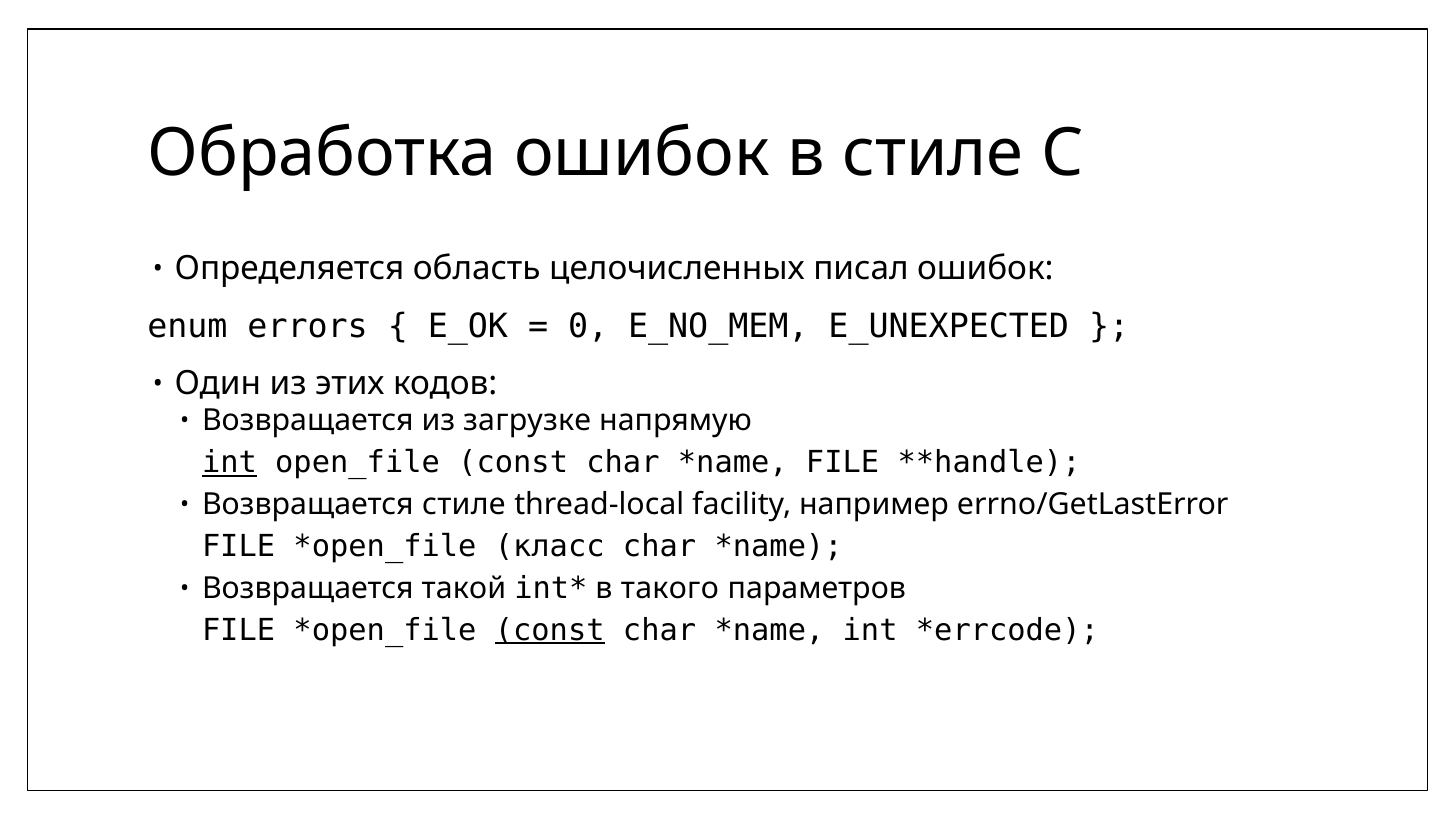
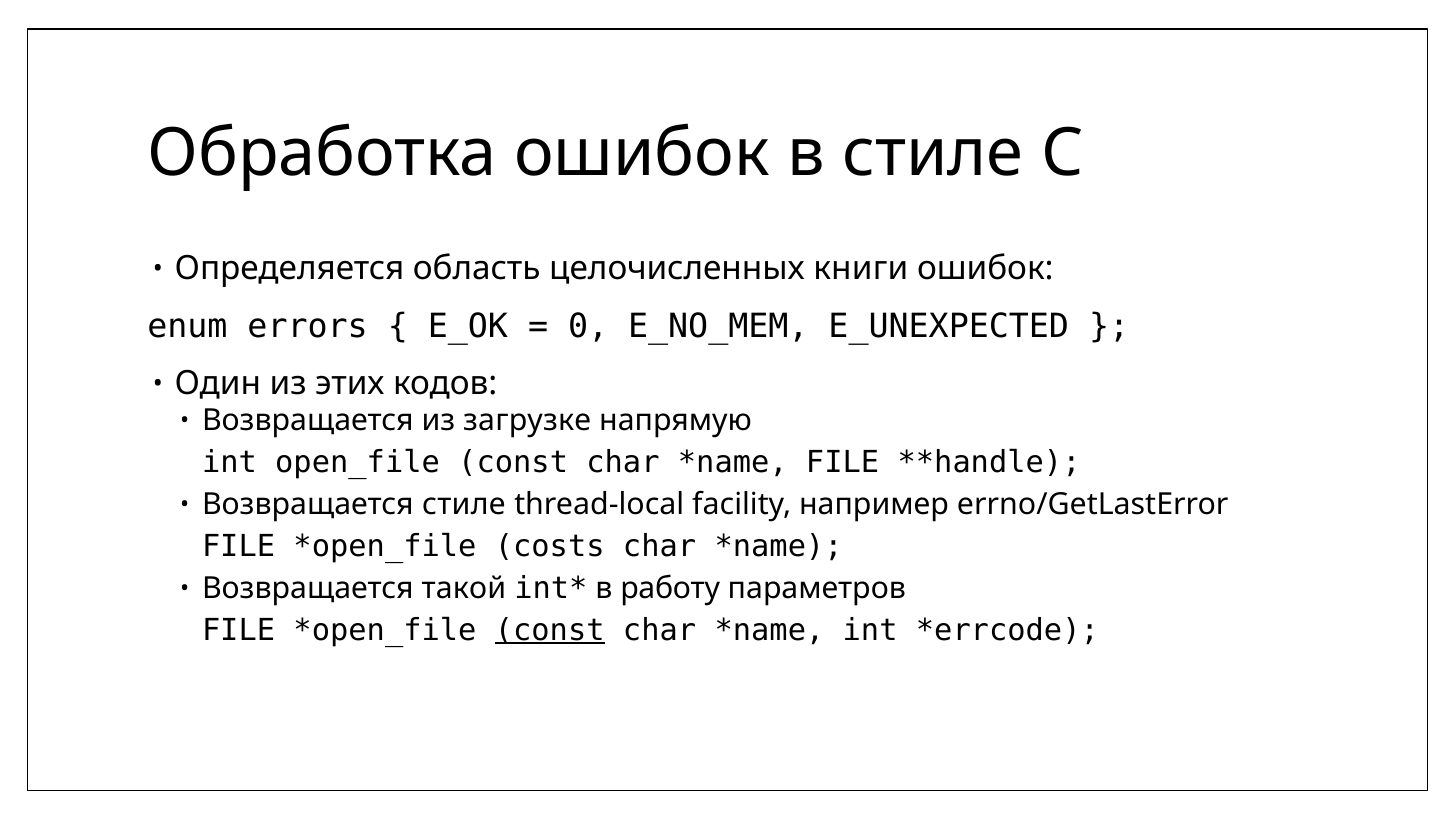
писал: писал -> книги (861, 269)
int underline: present -> none (229, 463)
класс: класс -> costs (550, 547)
такого: такого -> работу (670, 588)
